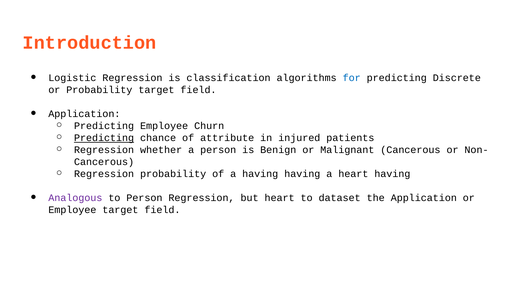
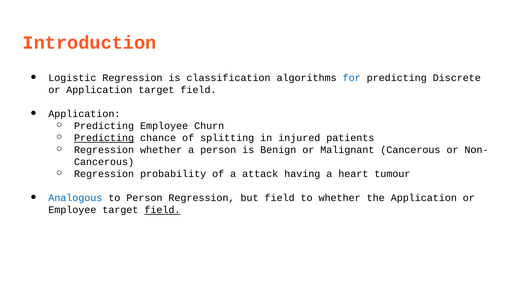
or Probability: Probability -> Application (99, 90)
attribute: attribute -> splitting (227, 138)
a having: having -> attack (260, 174)
heart having: having -> tumour (392, 174)
Analogous colour: purple -> blue (75, 198)
but heart: heart -> field (280, 198)
to dataset: dataset -> whether (340, 198)
field underline: none -> present (162, 210)
